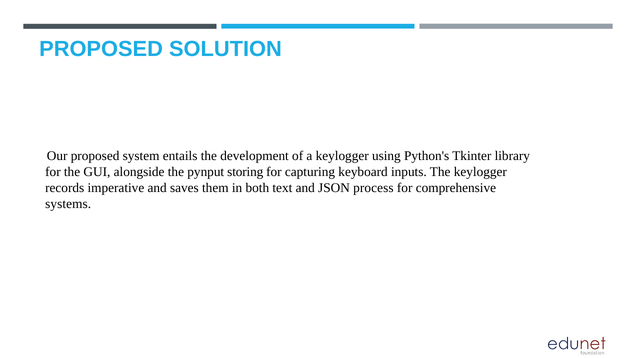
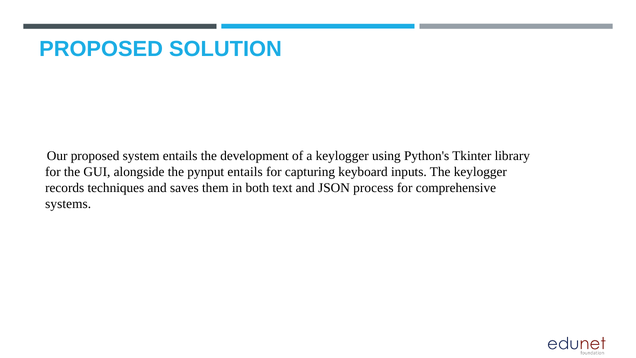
pynput storing: storing -> entails (245, 172)
imperative: imperative -> techniques (116, 188)
